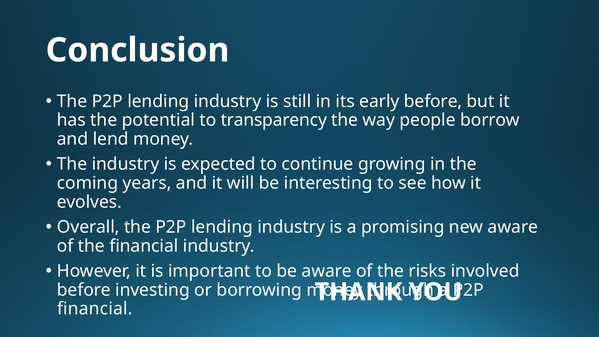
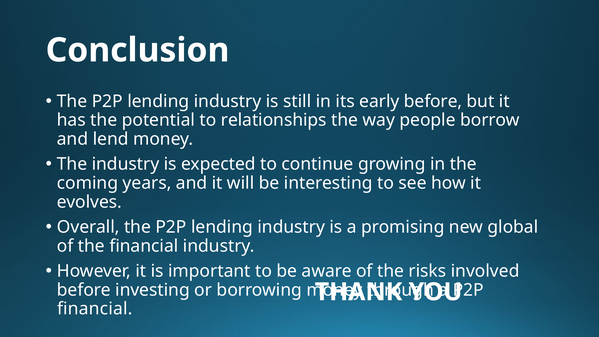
transparency: transparency -> relationships (274, 120)
new aware: aware -> global (513, 227)
